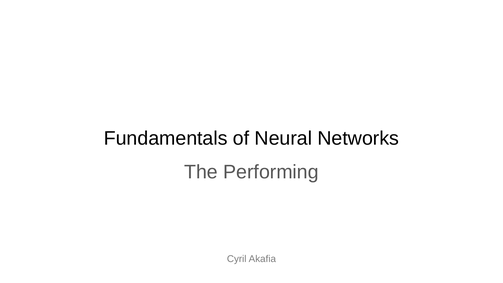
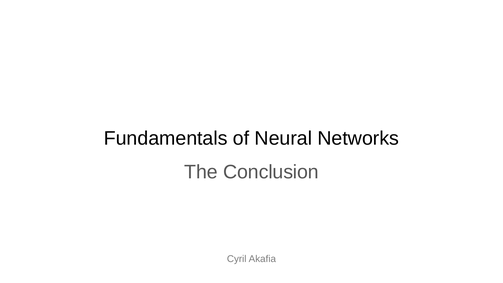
Performing: Performing -> Conclusion (271, 172)
